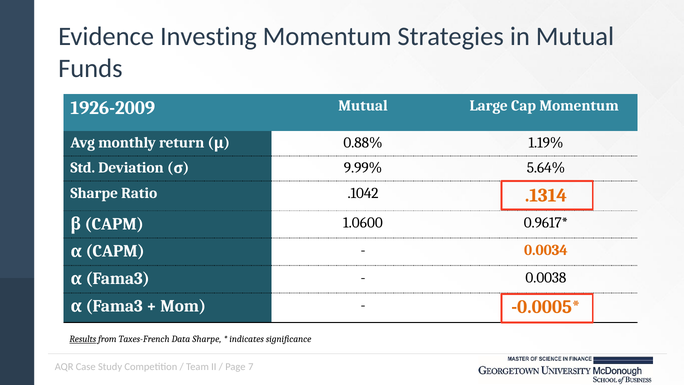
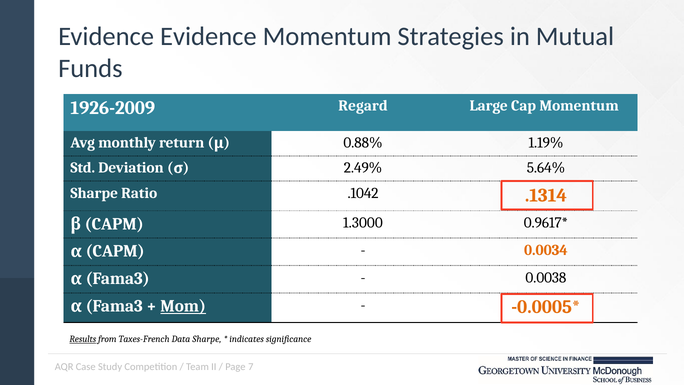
Evidence Investing: Investing -> Evidence (208, 37)
1926-2009 Mutual: Mutual -> Regard (363, 106)
9.99%: 9.99% -> 2.49% (363, 168)
1.0600: 1.0600 -> 1.3000 (363, 223)
Mom underline: none -> present (183, 306)
